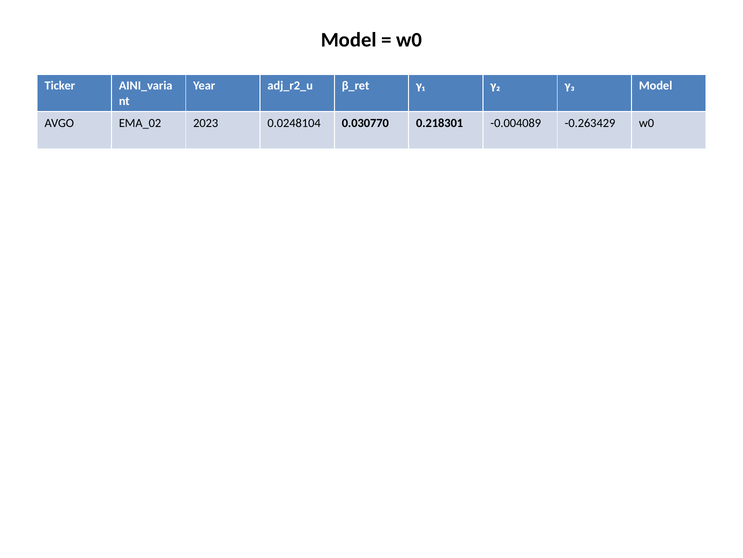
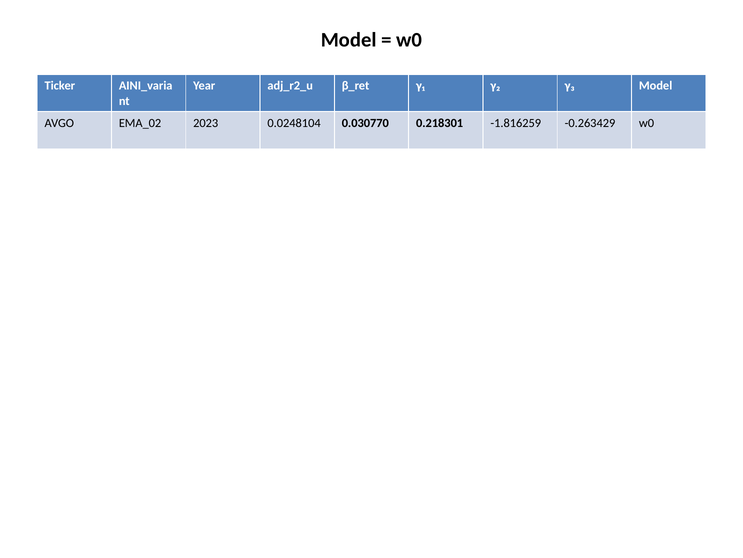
-0.004089: -0.004089 -> -1.816259 (516, 123)
